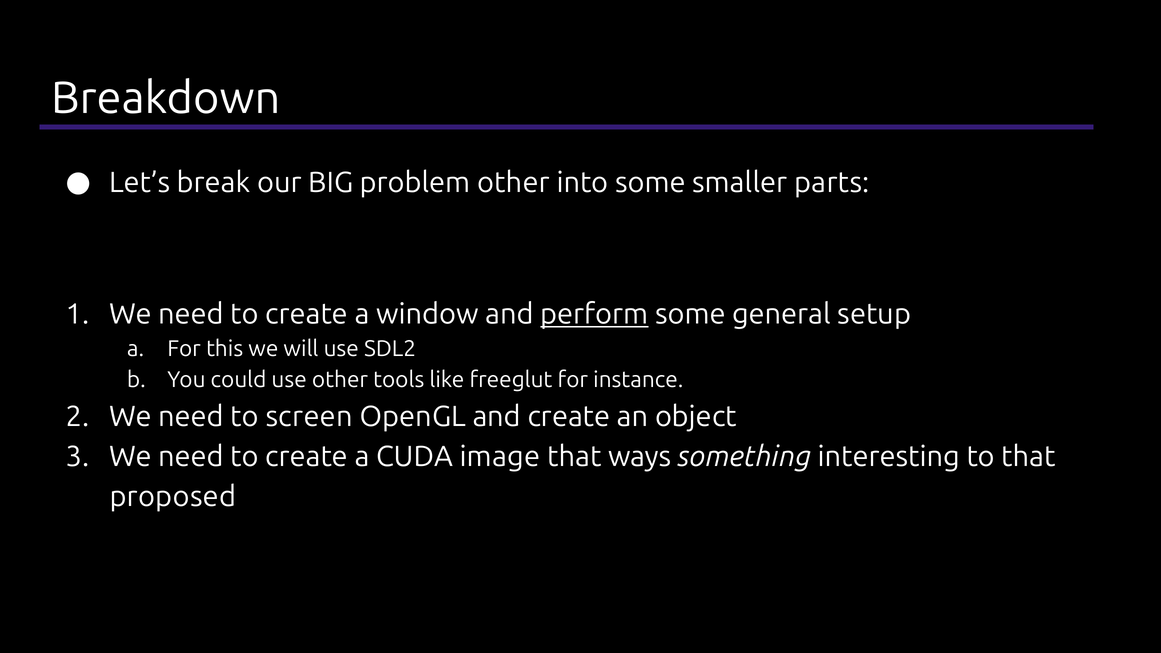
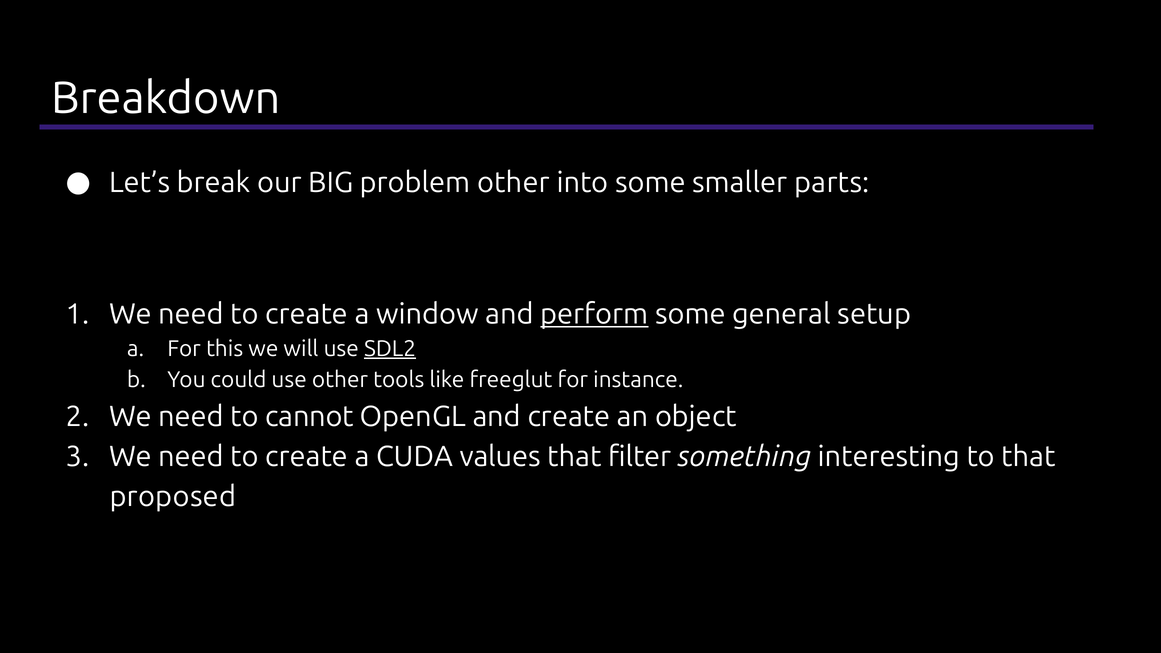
SDL2 underline: none -> present (390, 349)
screen: screen -> cannot (309, 417)
image: image -> values (500, 457)
ways: ways -> filter (640, 457)
